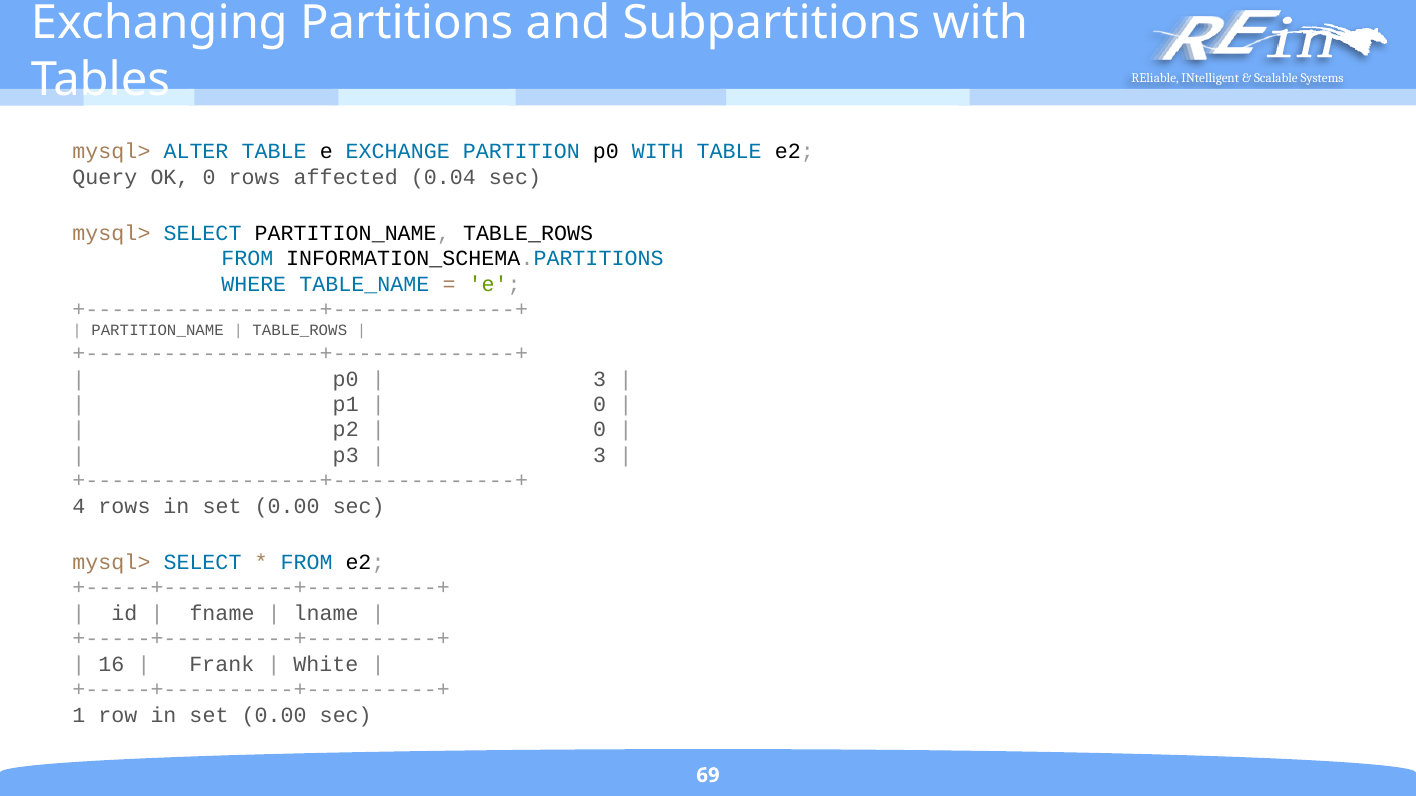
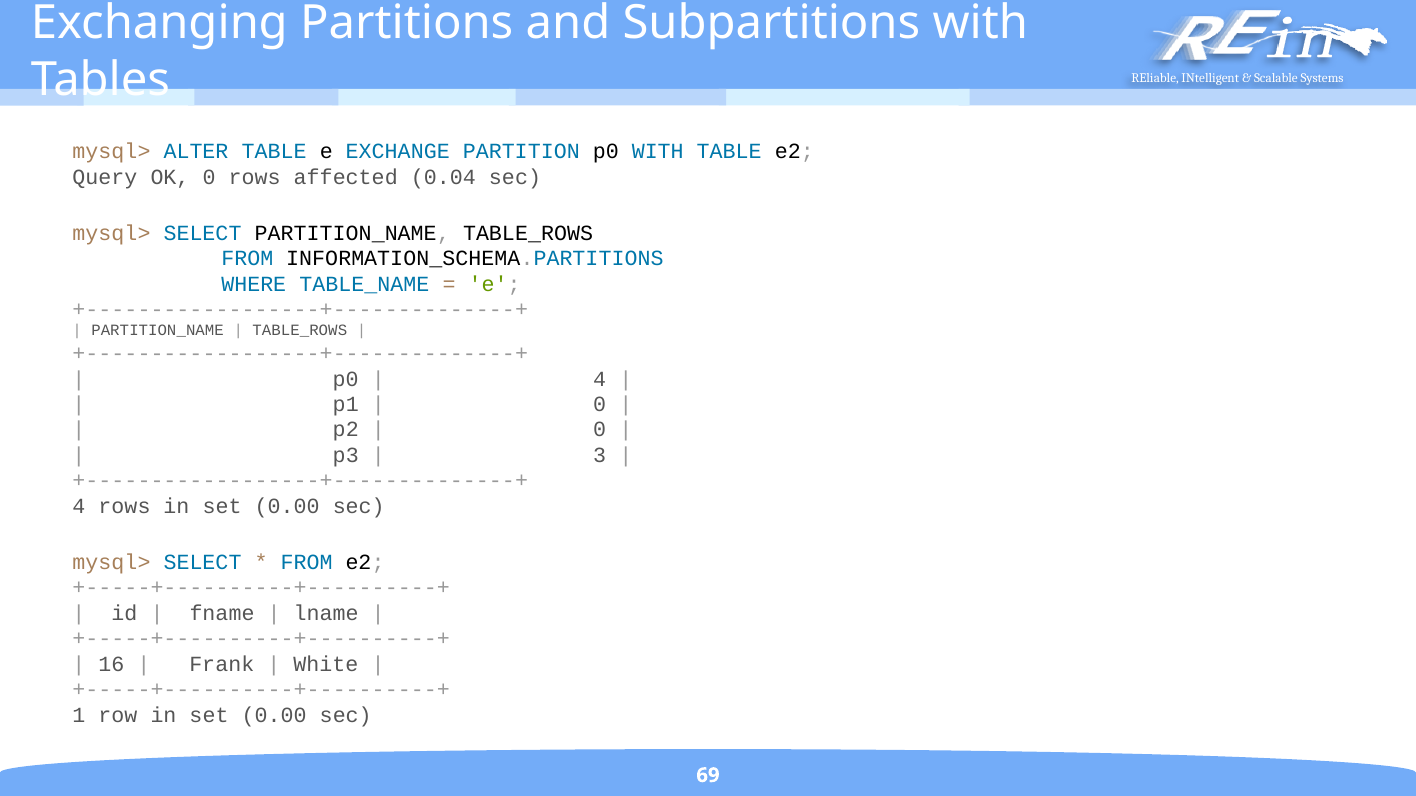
3: 3 -> 4 (600, 379)
